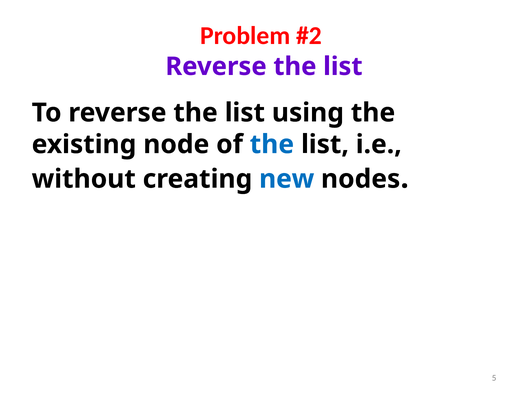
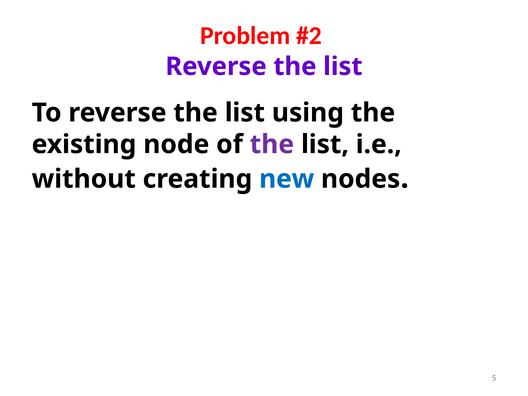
the colour: blue -> purple (272, 144)
